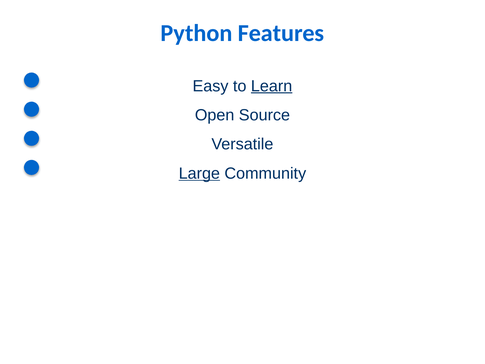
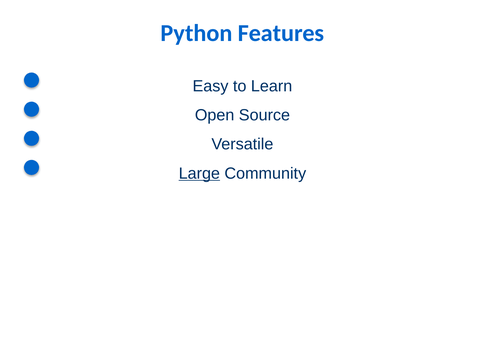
Learn underline: present -> none (272, 86)
